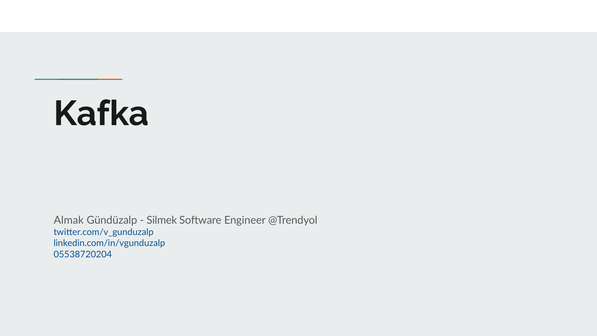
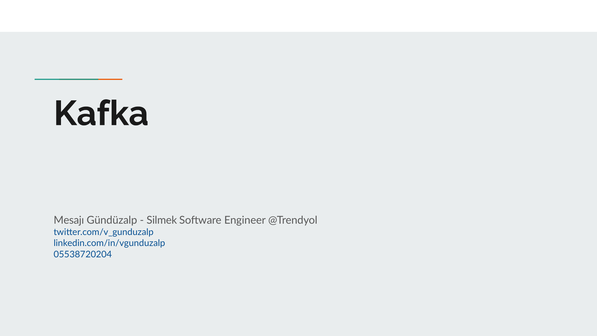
Almak: Almak -> Mesajı (69, 220)
